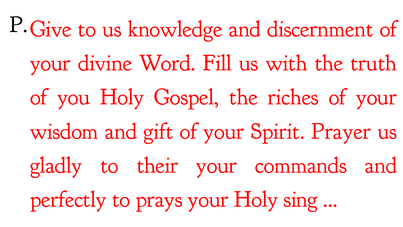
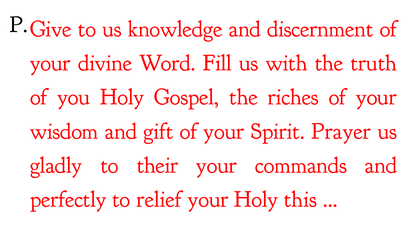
prays: prays -> relief (159, 199)
sing: sing -> this (300, 199)
